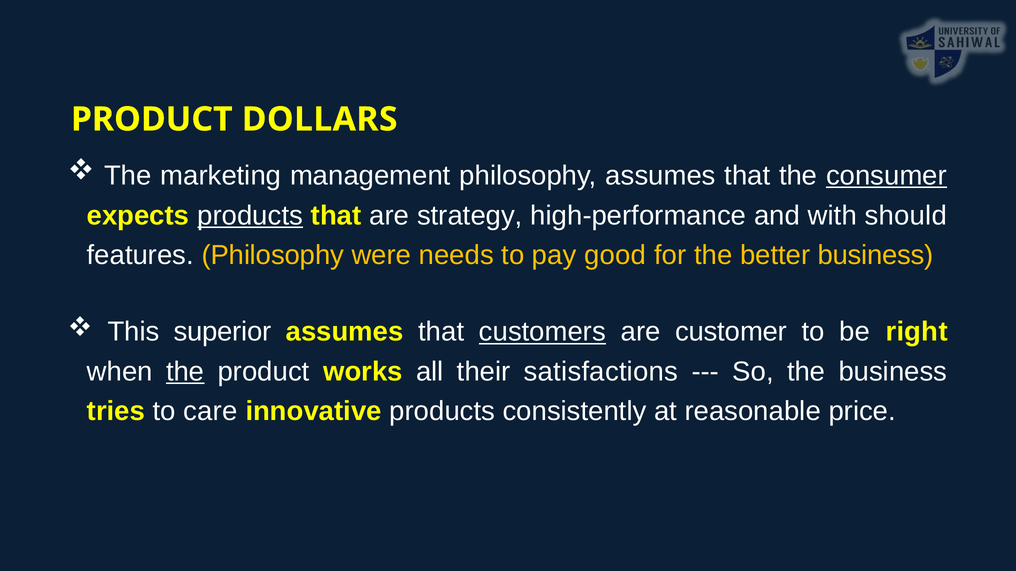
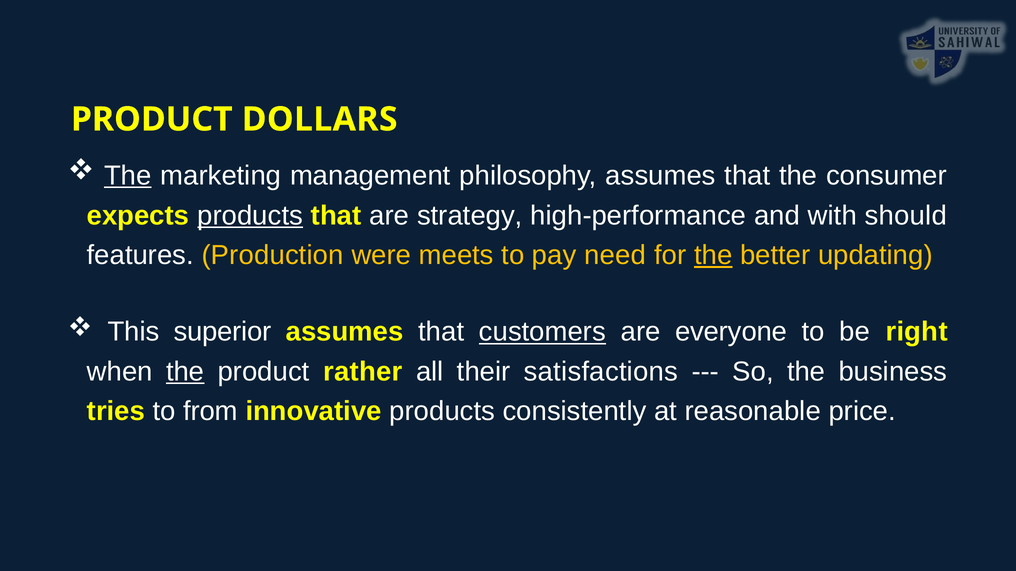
The underline: none -> present (128, 176)
consumer underline: present -> none (886, 176)
features Philosophy: Philosophy -> Production (273, 255)
needs: needs -> meets (456, 255)
good: good -> need (615, 255)
the underline: none -> present (713, 255)
better business: business -> updating (875, 255)
customer: customer -> everyone (731, 332)
works: works -> rather (363, 372)
care: care -> from (211, 412)
